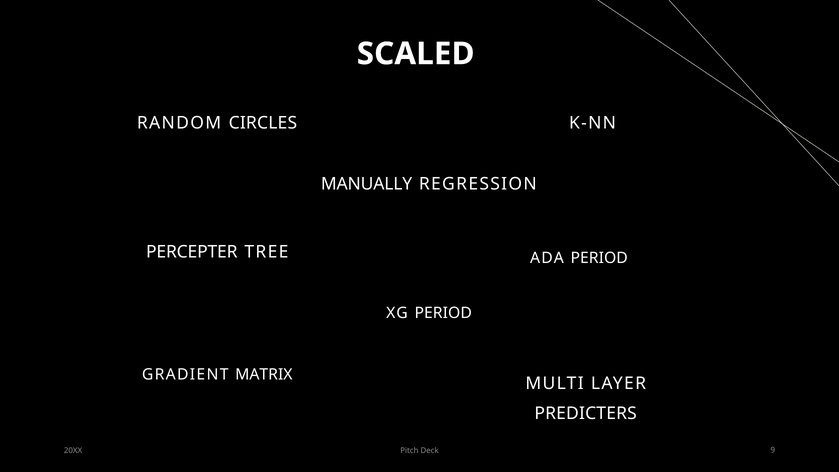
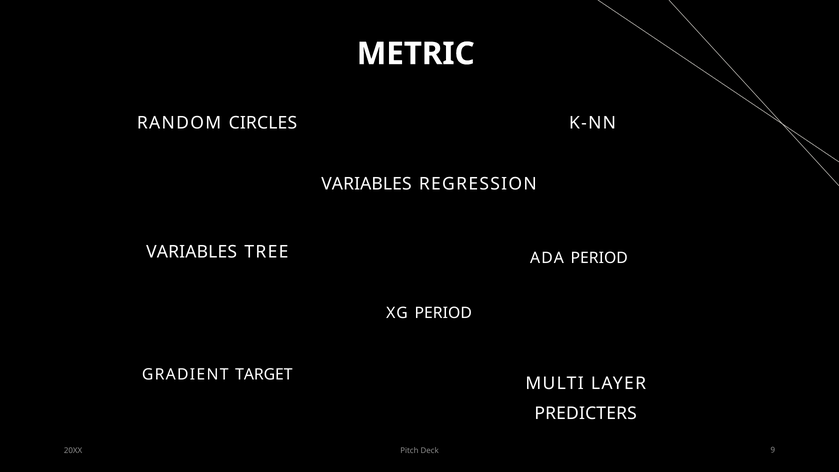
SCALED: SCALED -> METRIC (416, 54)
MANUALLY: MANUALLY -> VARIABLES (366, 184)
PERCEPTER: PERCEPTER -> VARIABLES (192, 252)
MATRIX: MATRIX -> TARGET (264, 375)
